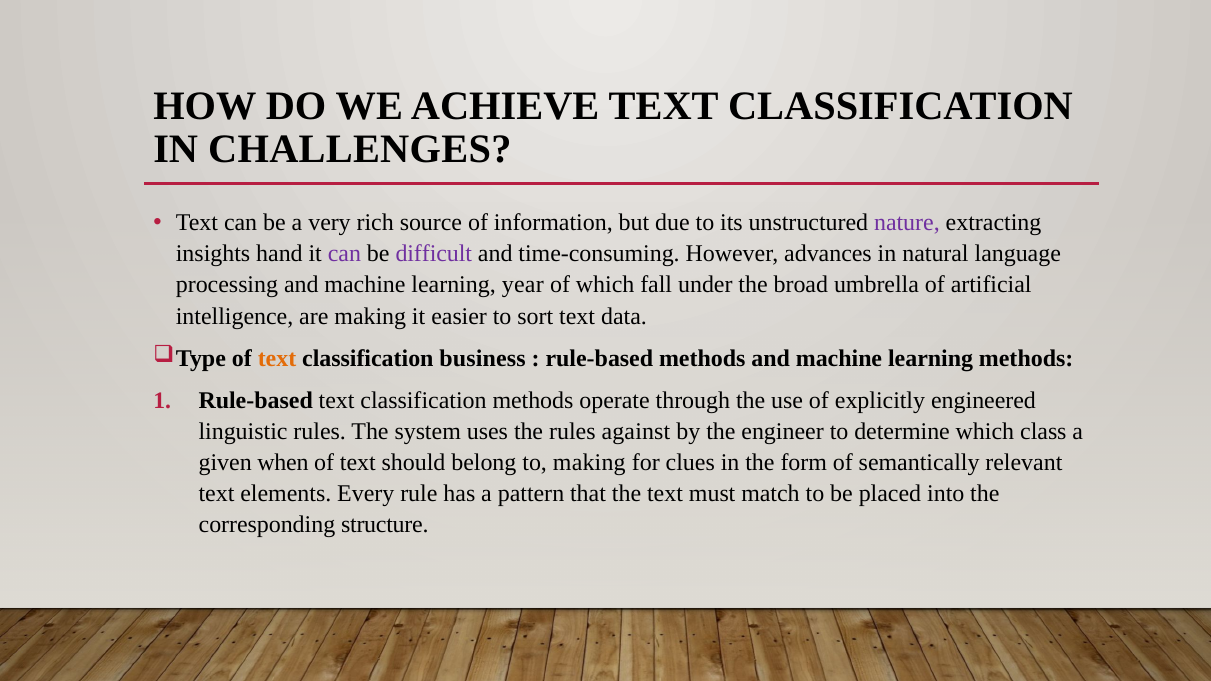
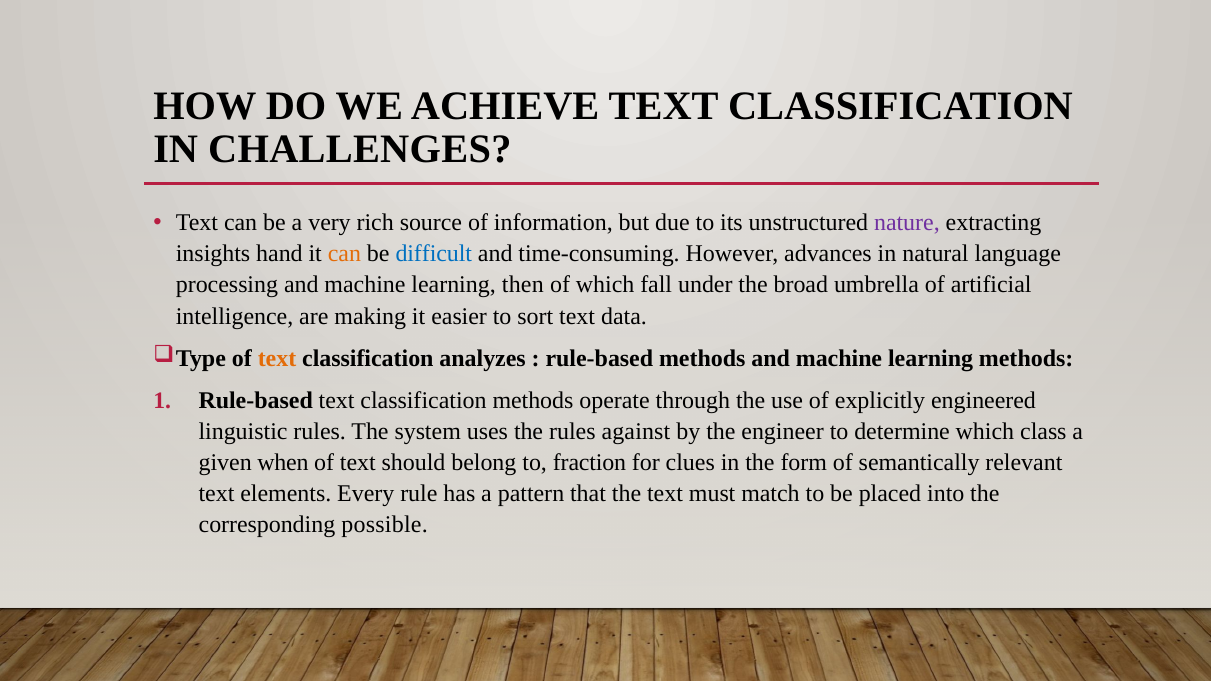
can colour: purple -> orange (344, 254)
difficult colour: purple -> blue (434, 254)
year: year -> then (523, 285)
business: business -> analyzes (483, 359)
to making: making -> fraction (590, 463)
structure: structure -> possible (385, 525)
